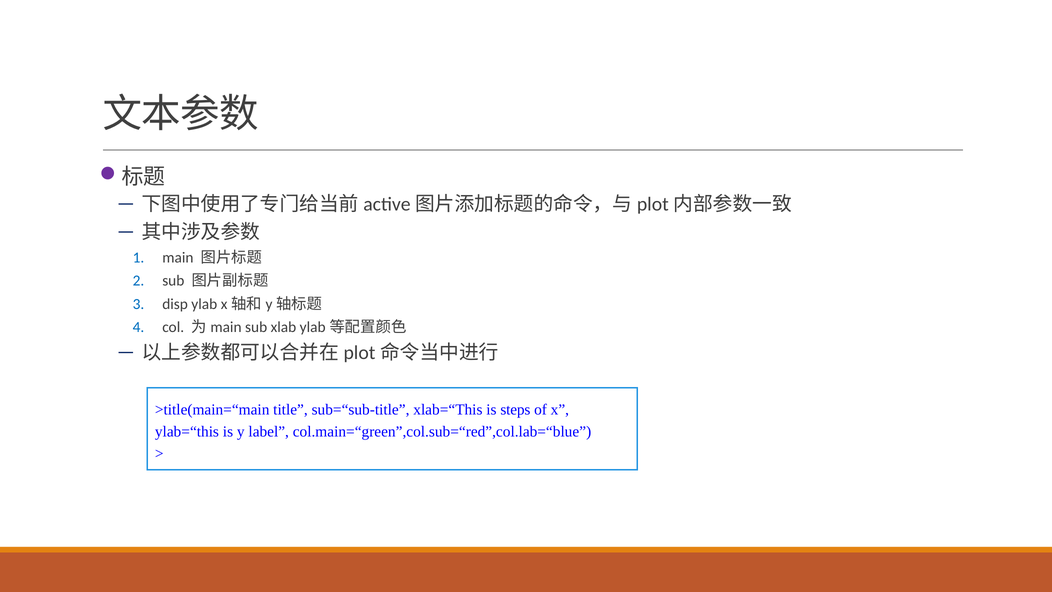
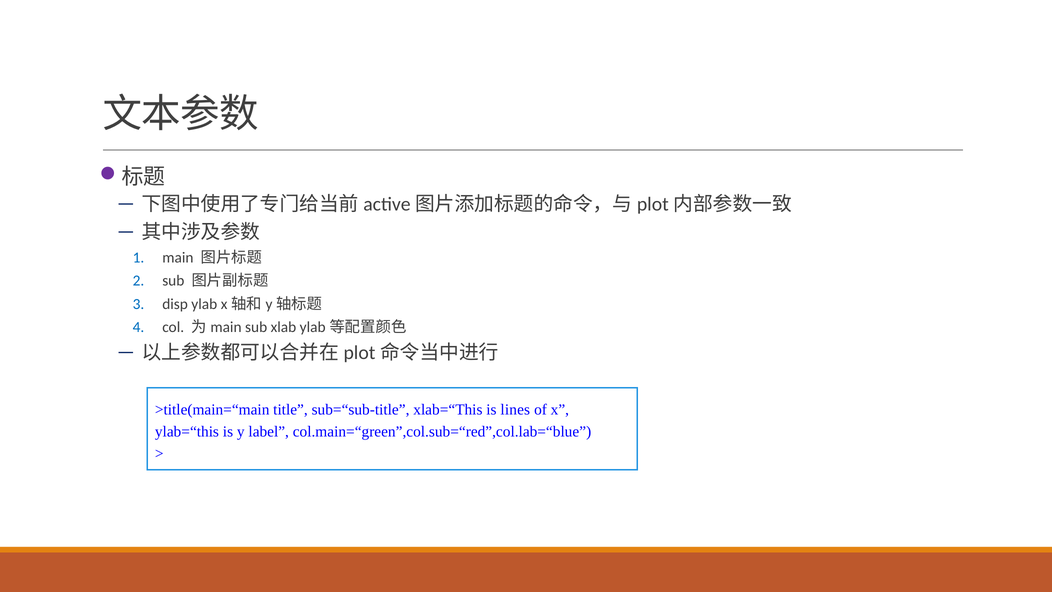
steps: steps -> lines (515, 409)
